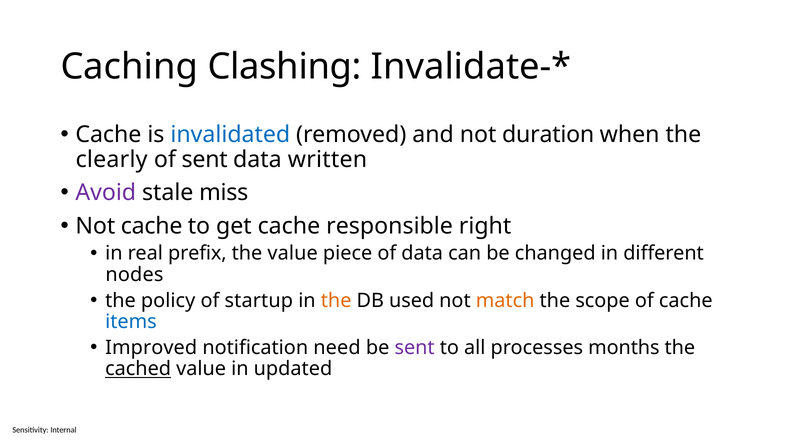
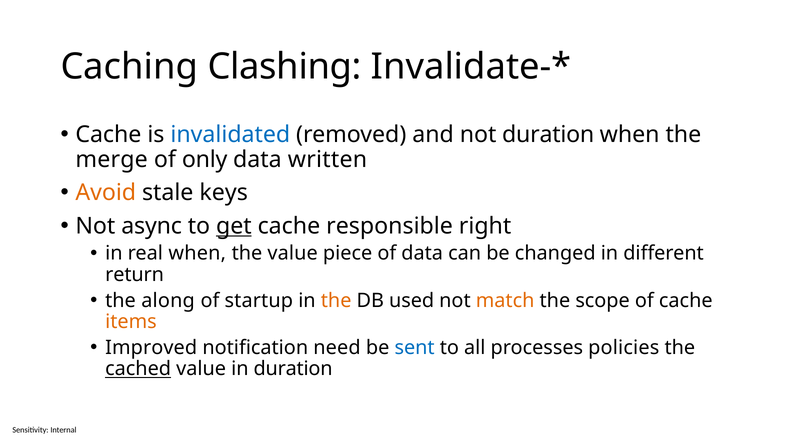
clearly: clearly -> merge (112, 159)
of sent: sent -> only (205, 159)
Avoid colour: purple -> orange (106, 193)
miss: miss -> keys (224, 193)
Not cache: cache -> async (152, 226)
get underline: none -> present (234, 226)
real prefix: prefix -> when (197, 253)
nodes: nodes -> return (135, 275)
policy: policy -> along (168, 300)
items colour: blue -> orange (131, 322)
sent colour: purple -> blue (415, 347)
months: months -> policies (624, 347)
in updated: updated -> duration (293, 369)
